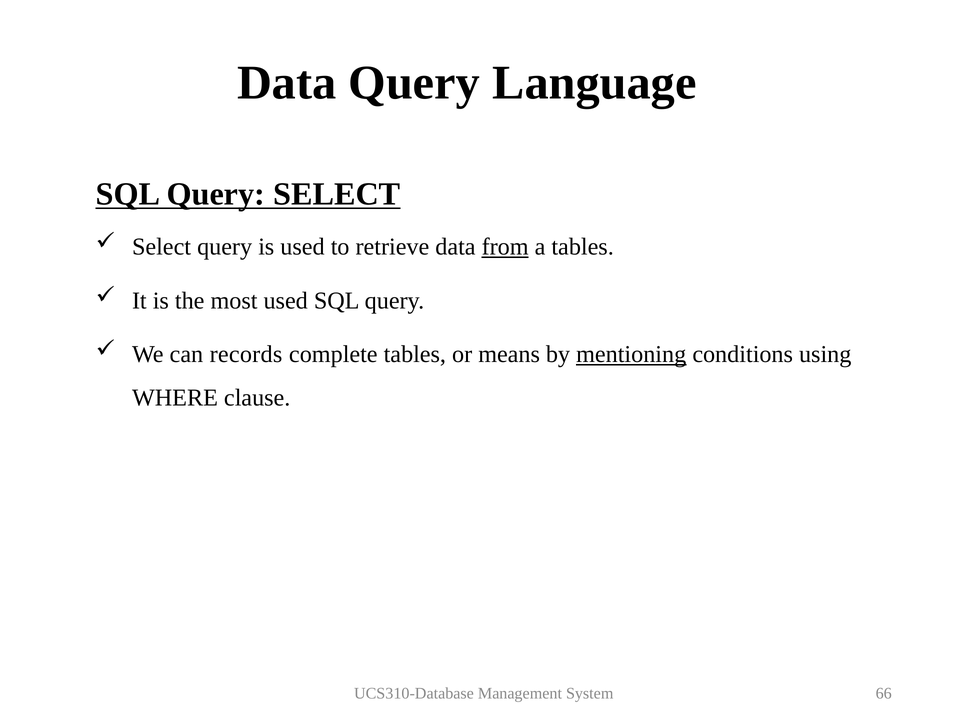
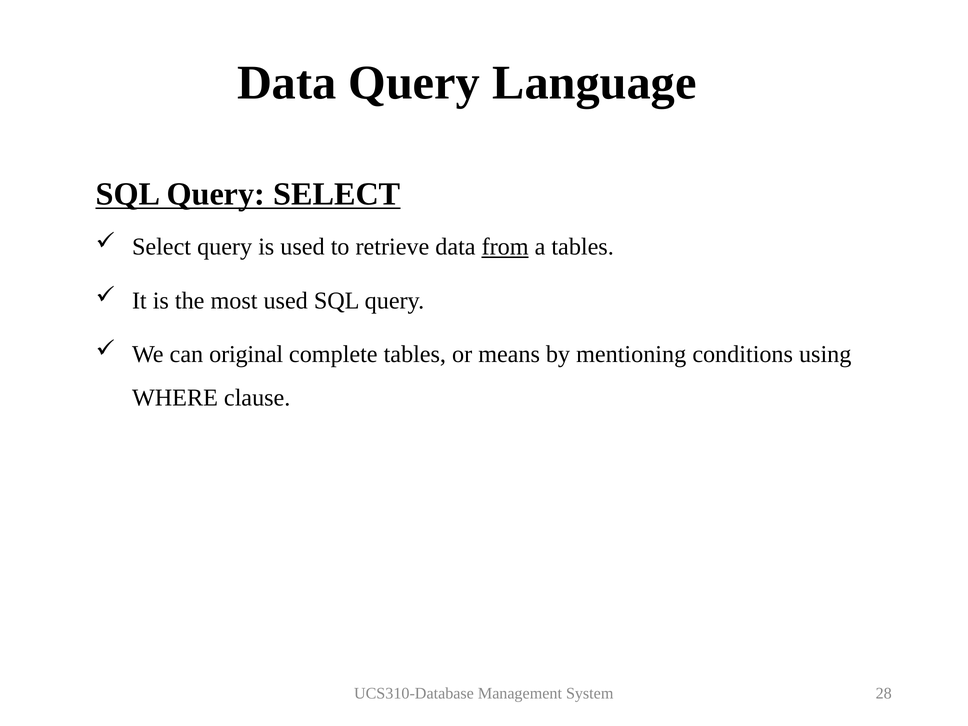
records: records -> original (246, 354)
mentioning underline: present -> none (631, 354)
66: 66 -> 28 (884, 693)
